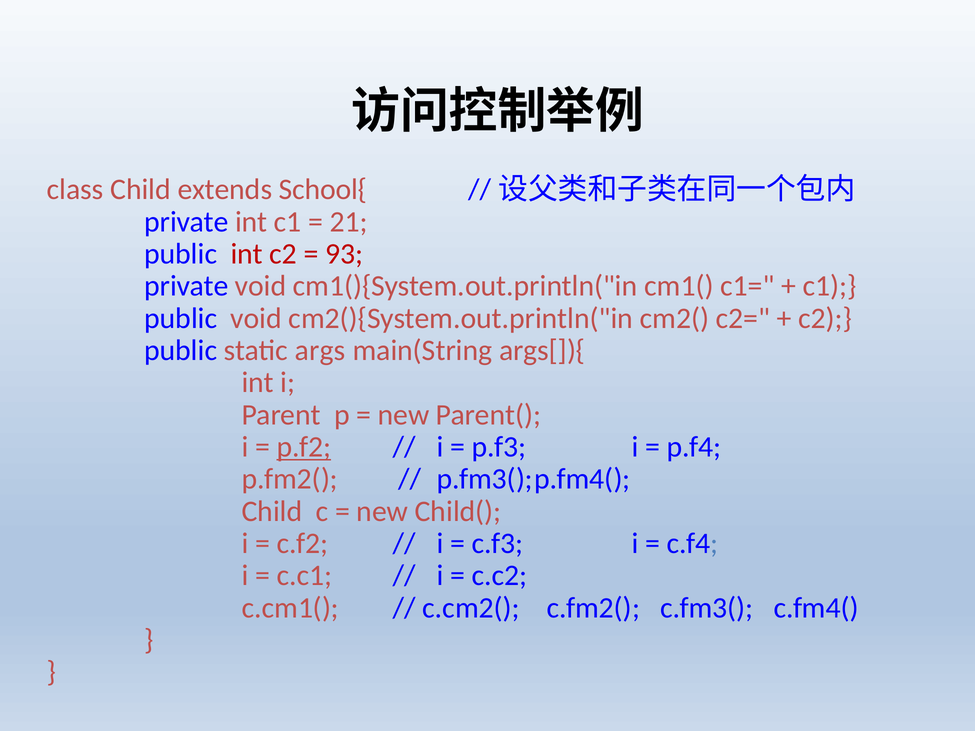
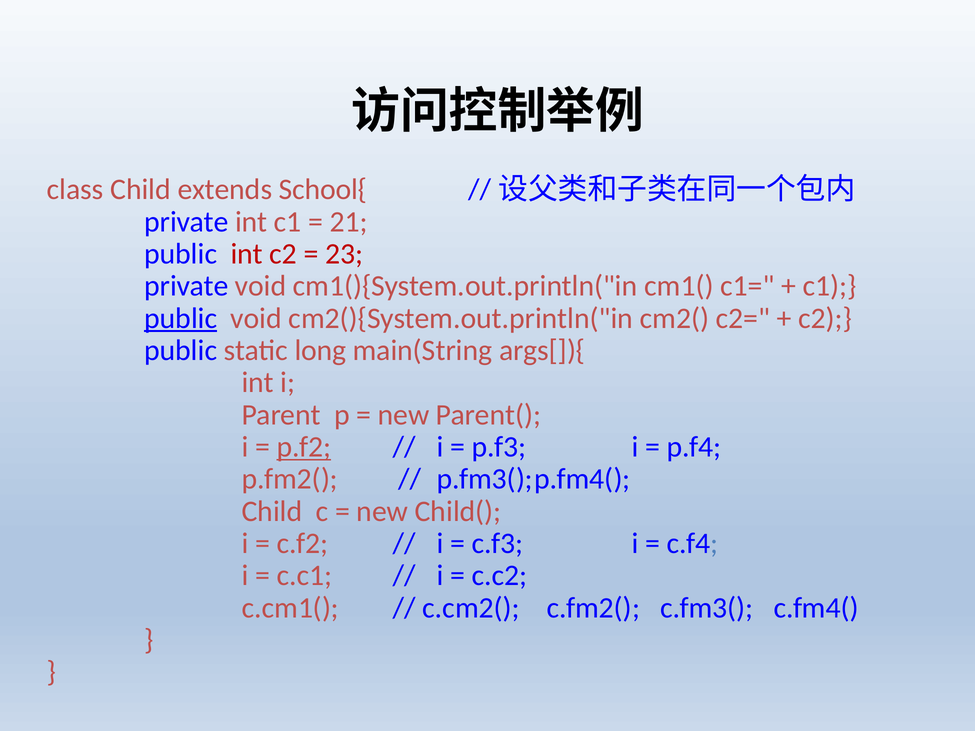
93: 93 -> 23 (344, 254)
public underline: none -> present (181, 318)
args: args -> long (320, 351)
